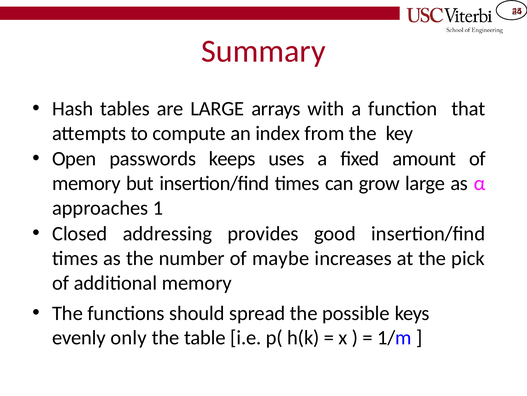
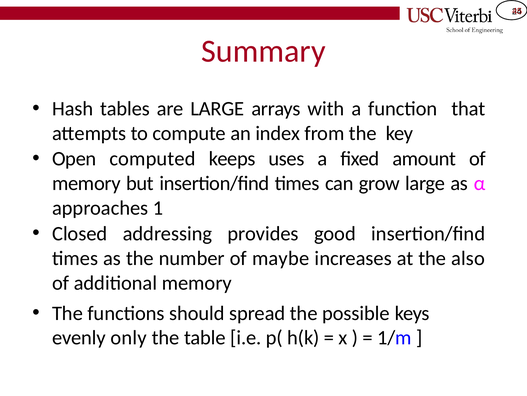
passwords: passwords -> computed (153, 159)
pick: pick -> also (468, 258)
